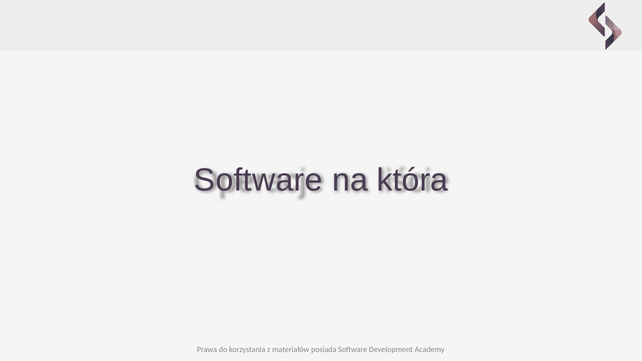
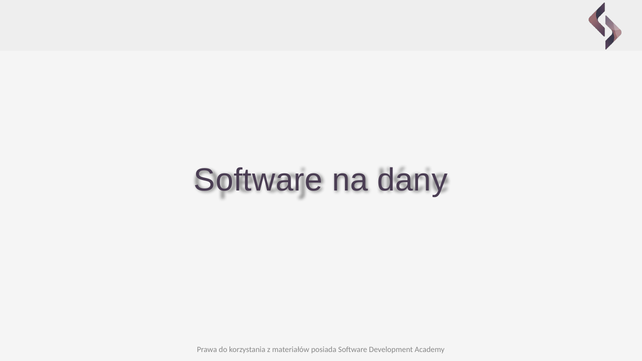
która: która -> dany (412, 180)
